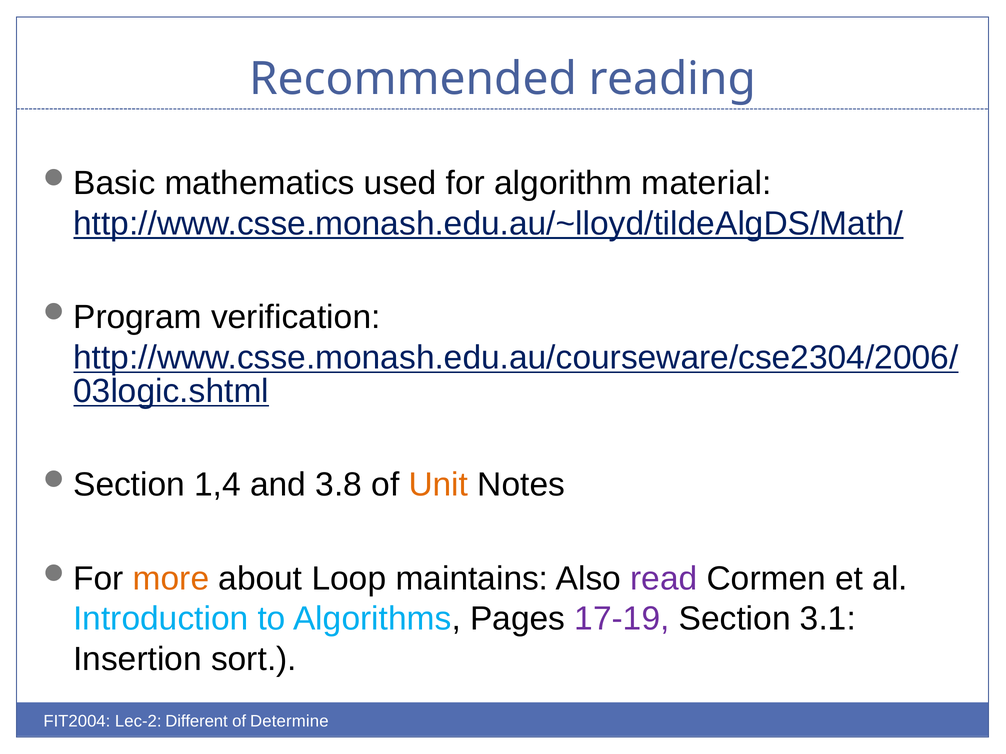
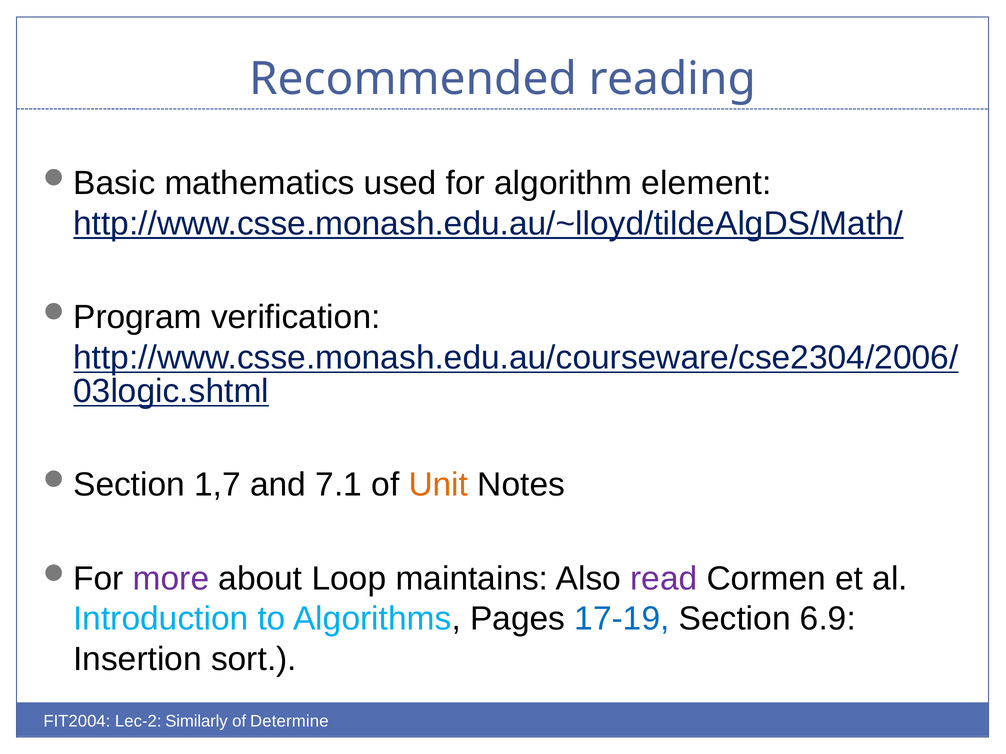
material: material -> element (706, 183)
1,4: 1,4 -> 1,7 (218, 485)
3.8: 3.8 -> 7.1 (339, 485)
more colour: orange -> purple (171, 579)
17-19 colour: purple -> blue (622, 619)
3.1: 3.1 -> 6.9 (828, 619)
Different: Different -> Similarly (197, 721)
